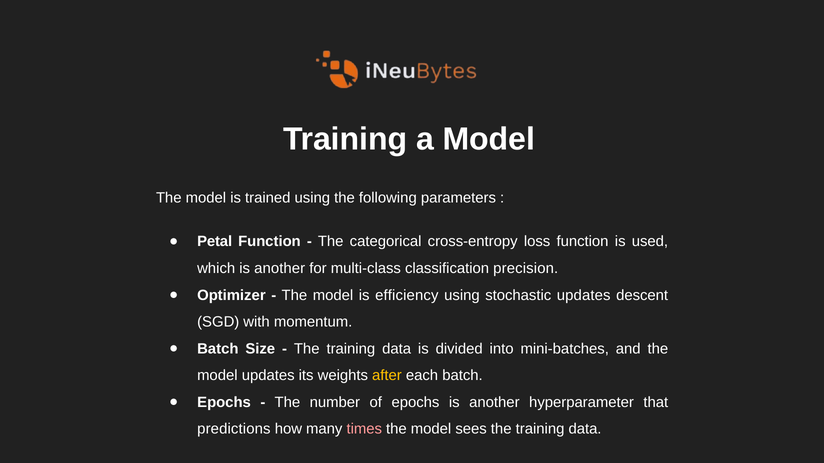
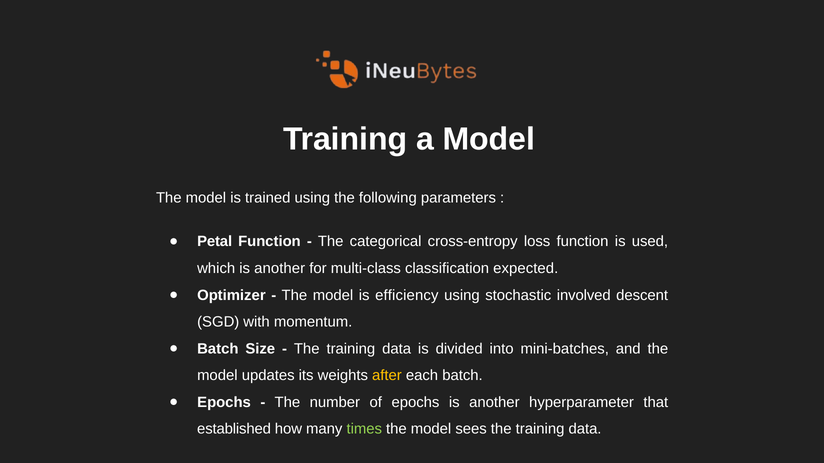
precision: precision -> expected (526, 269)
stochastic updates: updates -> involved (584, 295)
predictions: predictions -> established (234, 429)
times colour: pink -> light green (364, 429)
